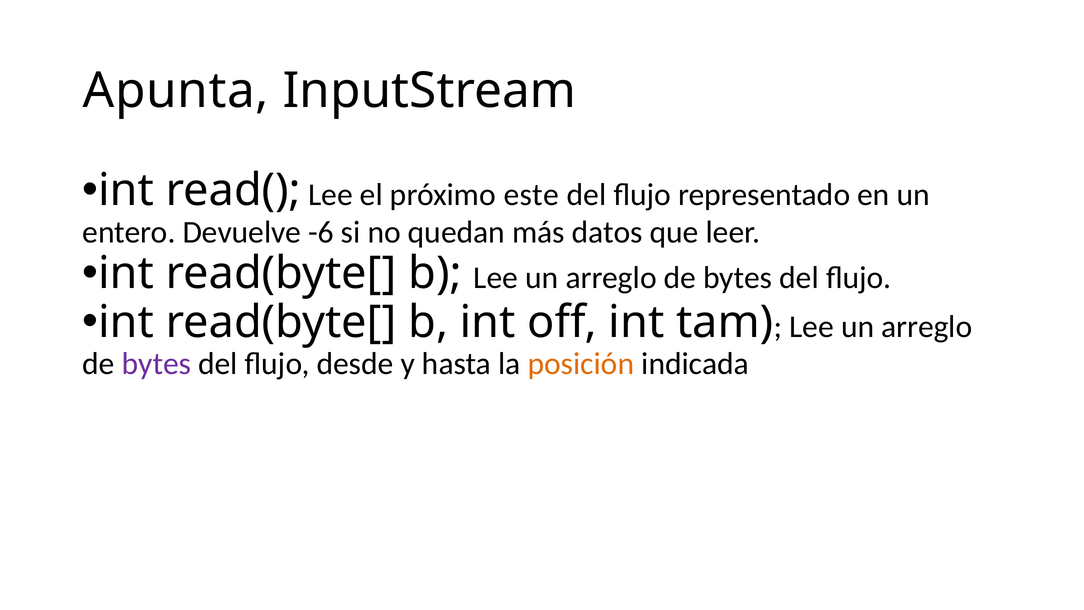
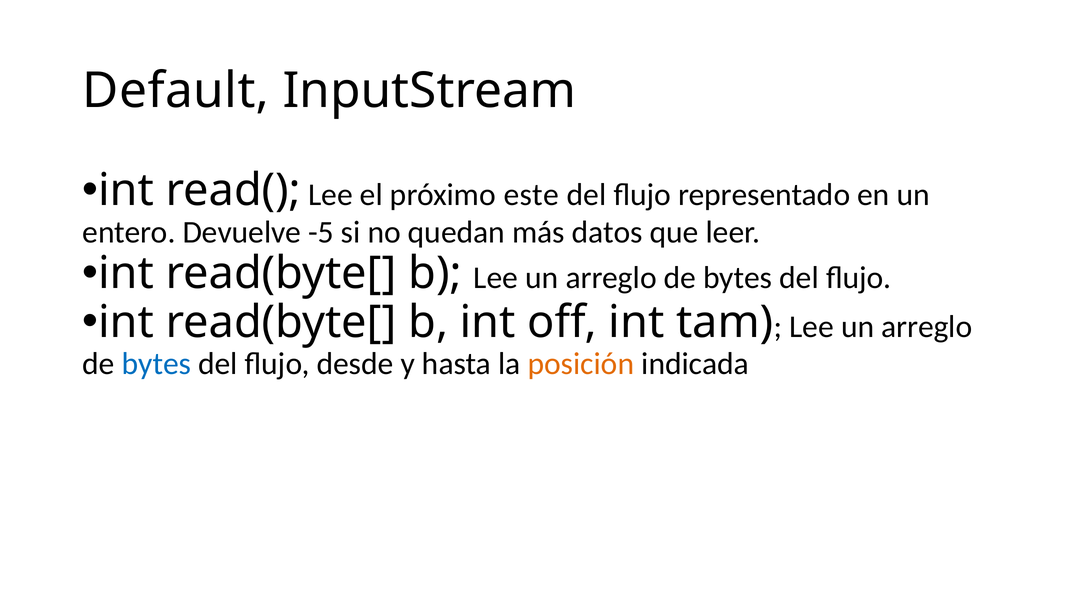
Apunta: Apunta -> Default (176, 91)
-6: -6 -> -5 (321, 232)
bytes colour: purple -> blue (156, 364)
